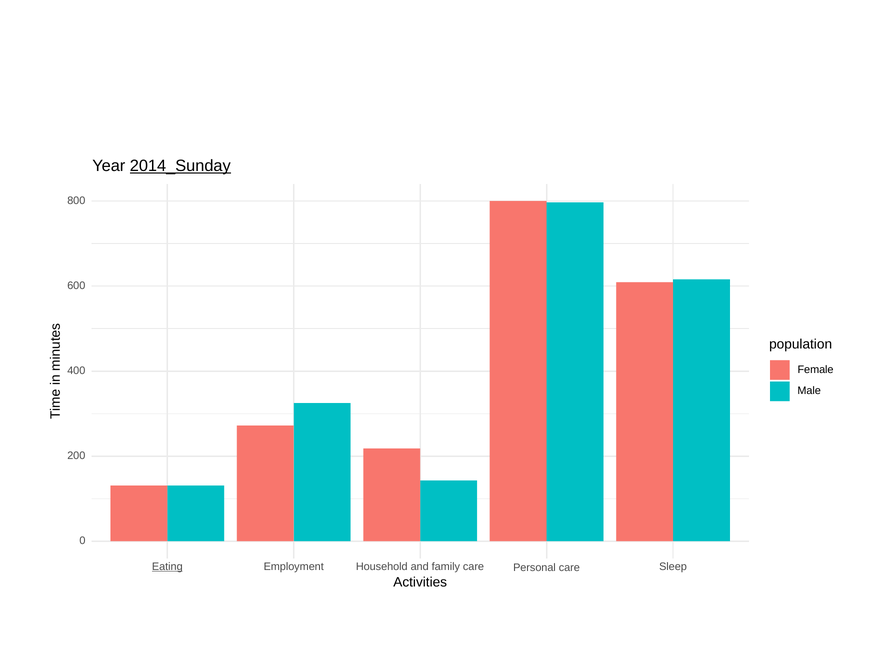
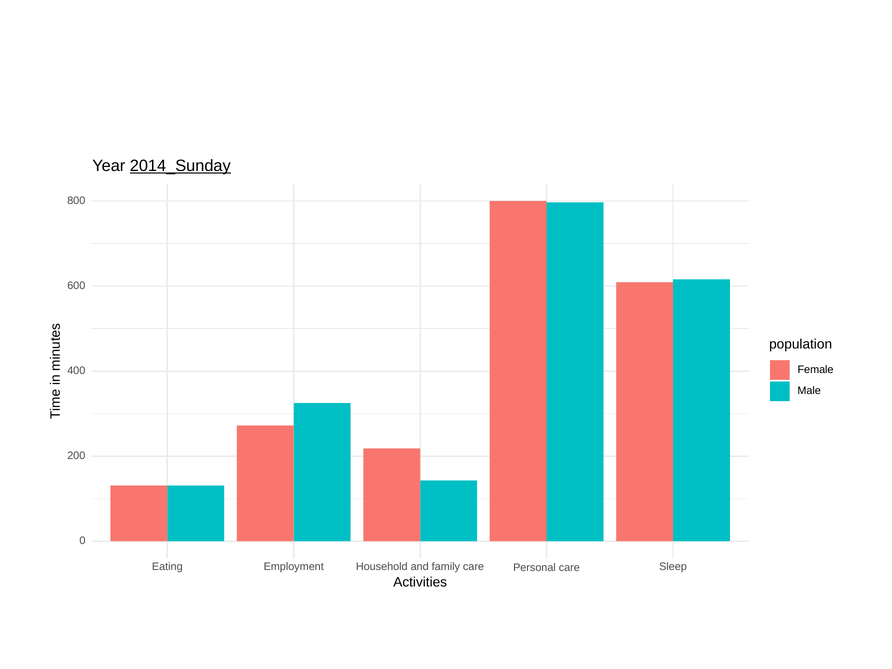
Eating underline: present -> none (167, 566)
